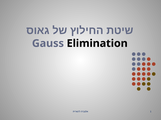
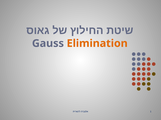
Elimination colour: black -> orange (97, 44)
